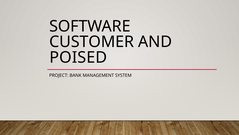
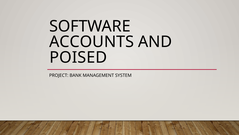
CUSTOMER: CUSTOMER -> ACCOUNTS (92, 42)
